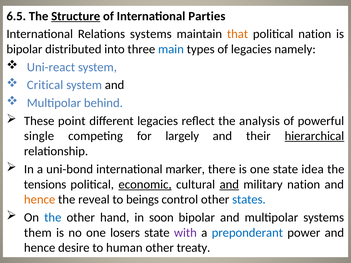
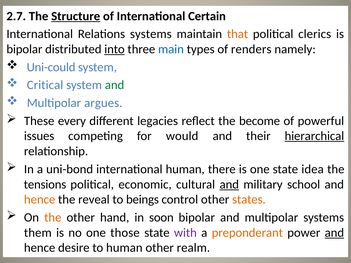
6.5: 6.5 -> 2.7 (16, 16)
Parties: Parties -> Certain (207, 16)
political nation: nation -> clerics (315, 34)
into underline: none -> present (115, 49)
of legacies: legacies -> renders (251, 49)
Uni-react: Uni-react -> Uni-could (51, 67)
and colour: black -> green (115, 85)
behind: behind -> argues (103, 103)
point: point -> every (72, 121)
analysis: analysis -> become (260, 121)
single: single -> issues (39, 136)
largely: largely -> would (182, 136)
international marker: marker -> human (185, 169)
economic underline: present -> none (145, 185)
military nation: nation -> school (304, 185)
states colour: blue -> orange (249, 200)
the colour: blue -> orange (53, 218)
losers: losers -> those (125, 233)
preponderant colour: blue -> orange (247, 233)
and underline: none -> present (334, 233)
treaty: treaty -> realm (193, 248)
